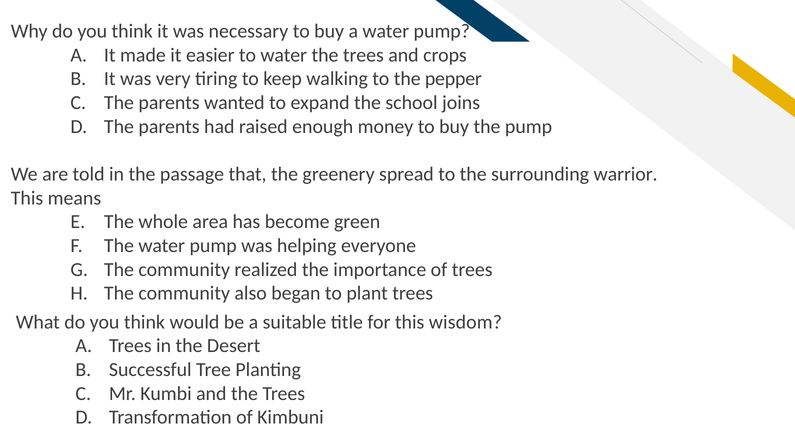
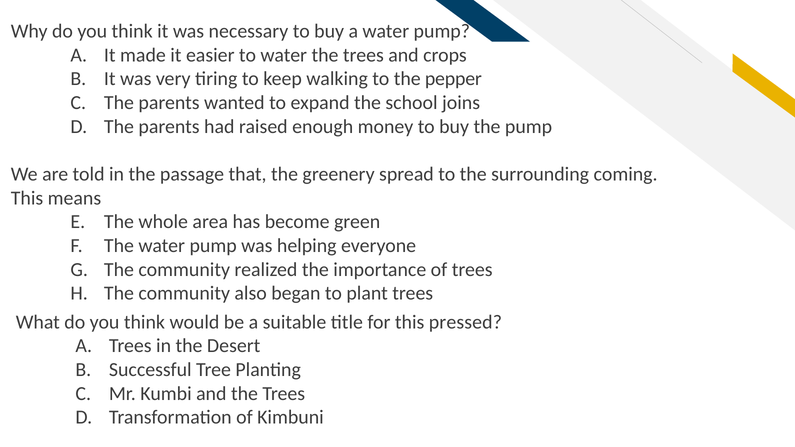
warrior: warrior -> coming (626, 174)
wisdom: wisdom -> pressed (465, 322)
